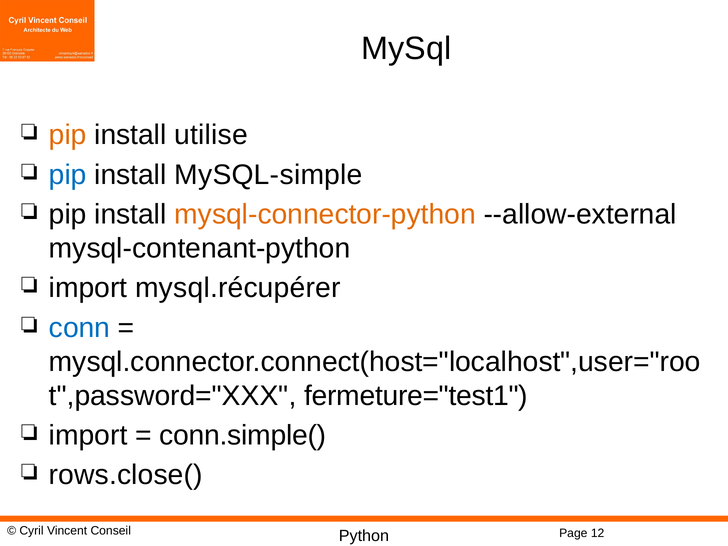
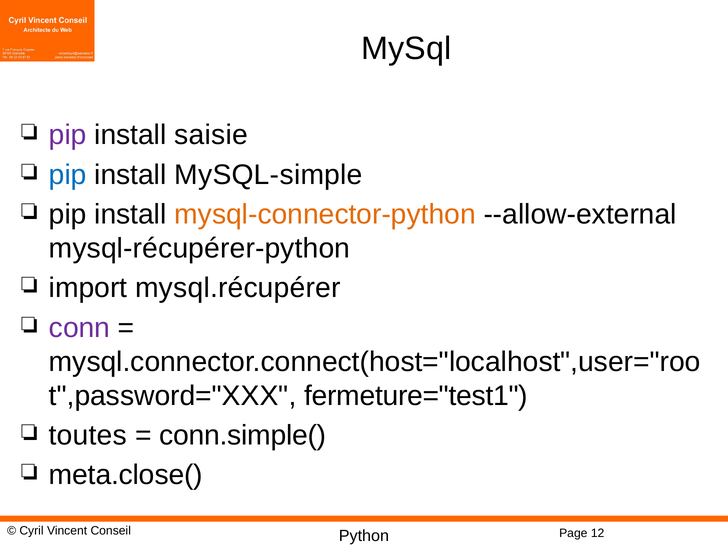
pip colour: orange -> purple (68, 135)
utilise: utilise -> saisie (211, 135)
mysql-contenant-python: mysql-contenant-python -> mysql-récupérer-python (200, 248)
conn colour: blue -> purple (80, 328)
import: import -> toutes (88, 435)
rows.close(: rows.close( -> meta.close( (126, 475)
